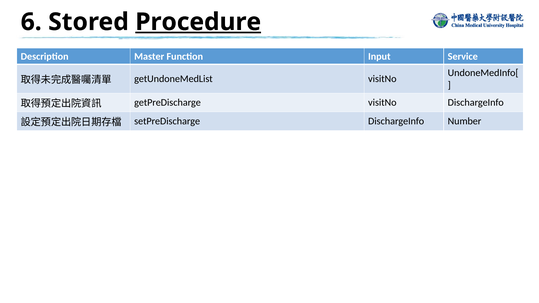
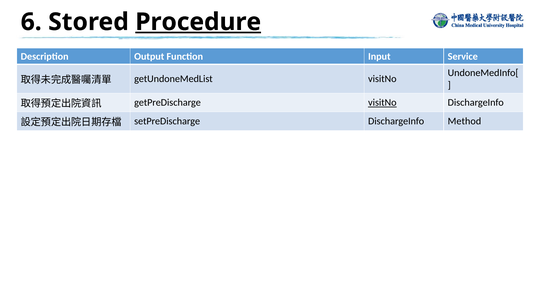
Master: Master -> Output (149, 56)
visitNo underline: none -> present (382, 103)
Number: Number -> Method (464, 121)
